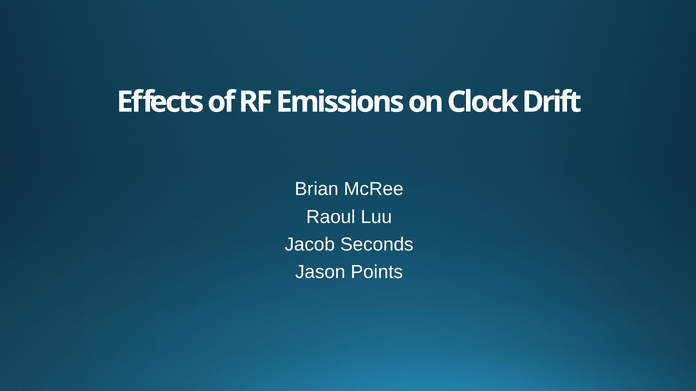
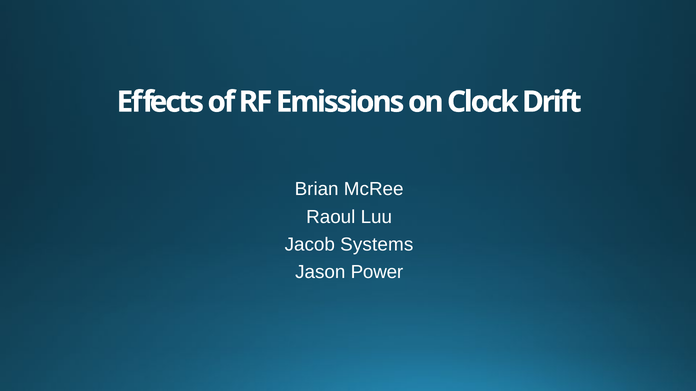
Seconds: Seconds -> Systems (377, 245)
Points: Points -> Power (377, 272)
